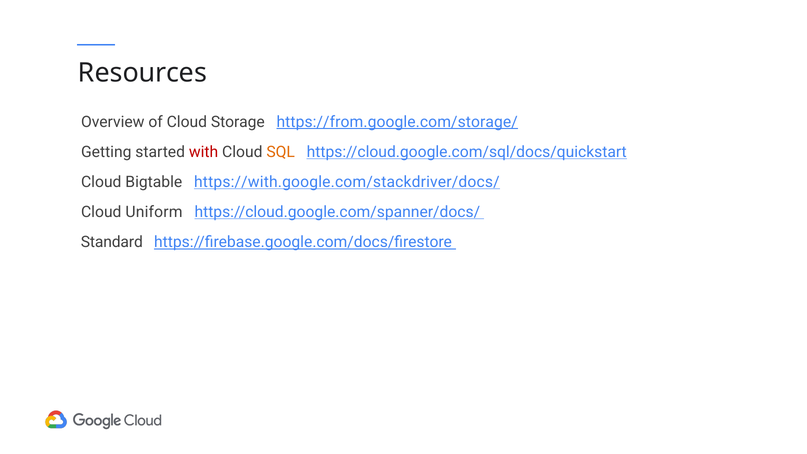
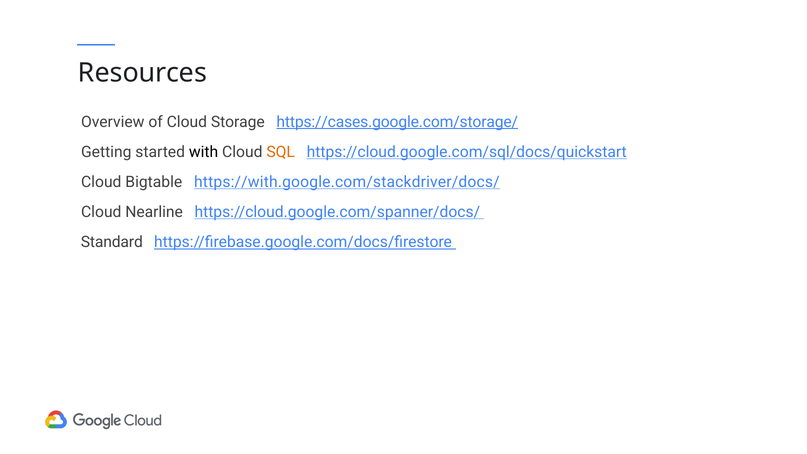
https://from.google.com/storage/: https://from.google.com/storage/ -> https://cases.google.com/storage/ (397, 122)
with colour: red -> black (204, 152)
Uniform: Uniform -> Nearline (154, 212)
